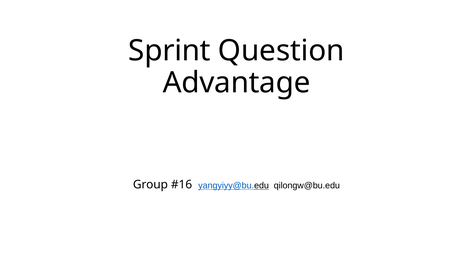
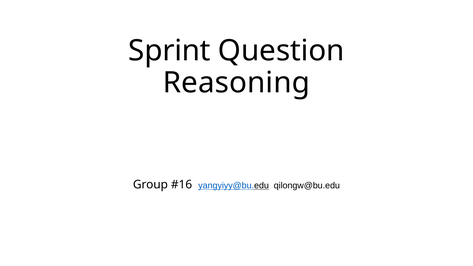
Advantage: Advantage -> Reasoning (236, 83)
